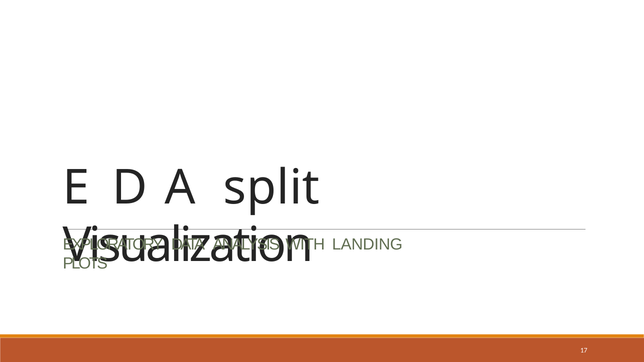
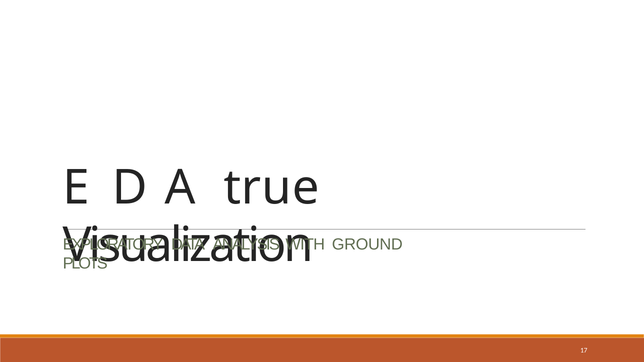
split: split -> true (272, 188)
LANDING: LANDING -> GROUND (367, 244)
